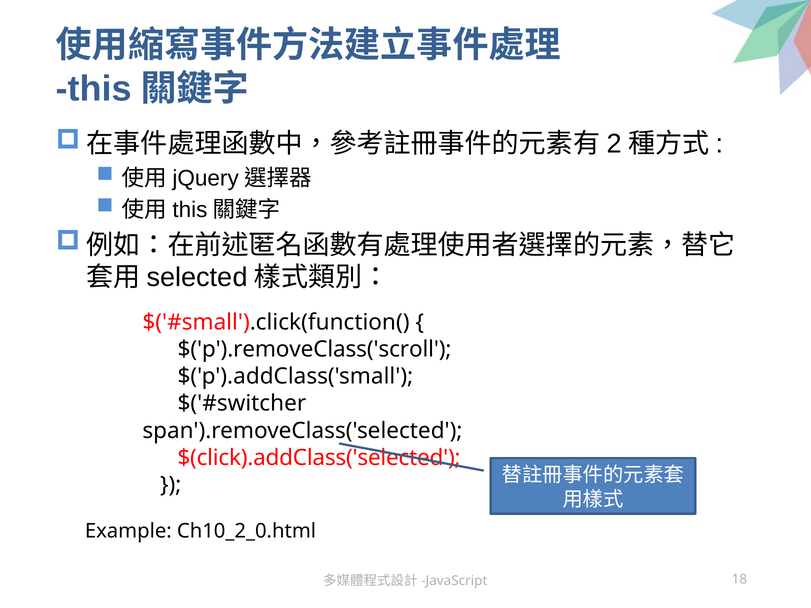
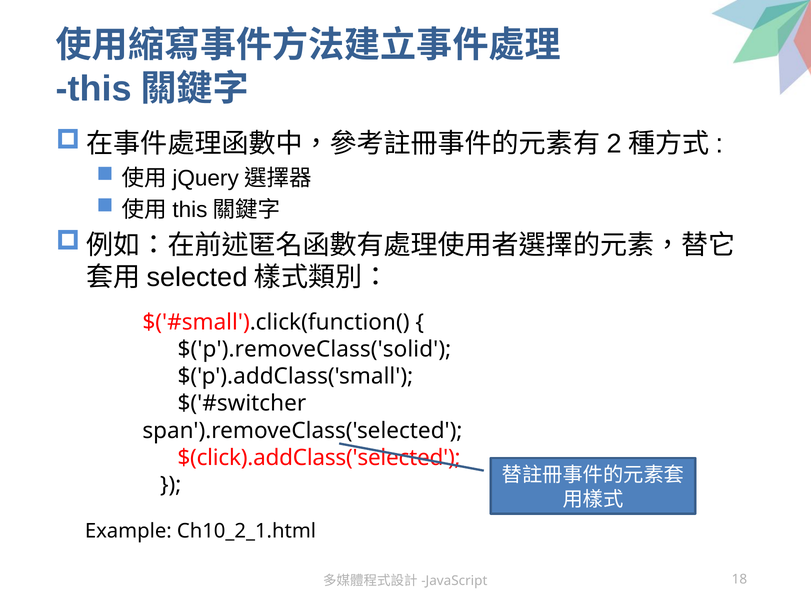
$('p').removeClass('scroll: $('p').removeClass('scroll -> $('p').removeClass('solid (314, 350)
Ch10_2_0.html: Ch10_2_0.html -> Ch10_2_1.html (247, 531)
